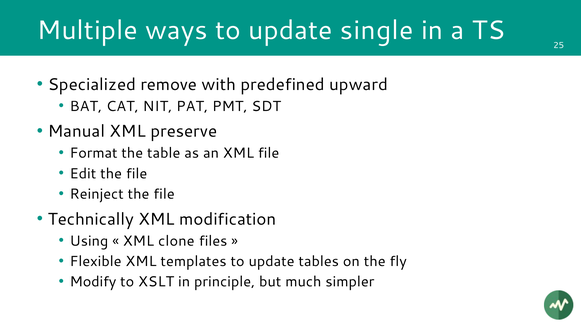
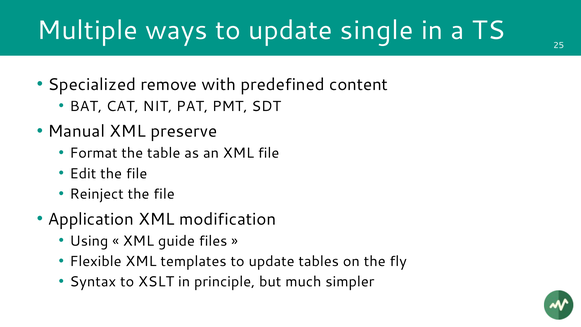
upward: upward -> content (359, 84)
Technically: Technically -> Application (91, 219)
clone: clone -> guide (176, 241)
Modify: Modify -> Syntax (93, 282)
